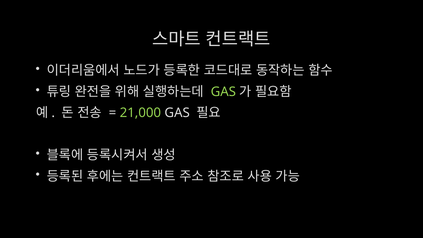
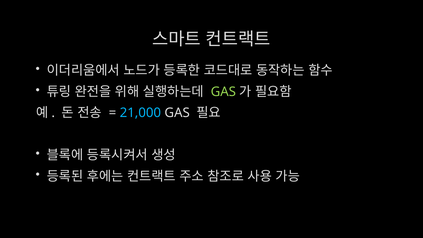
21,000 colour: light green -> light blue (140, 113)
